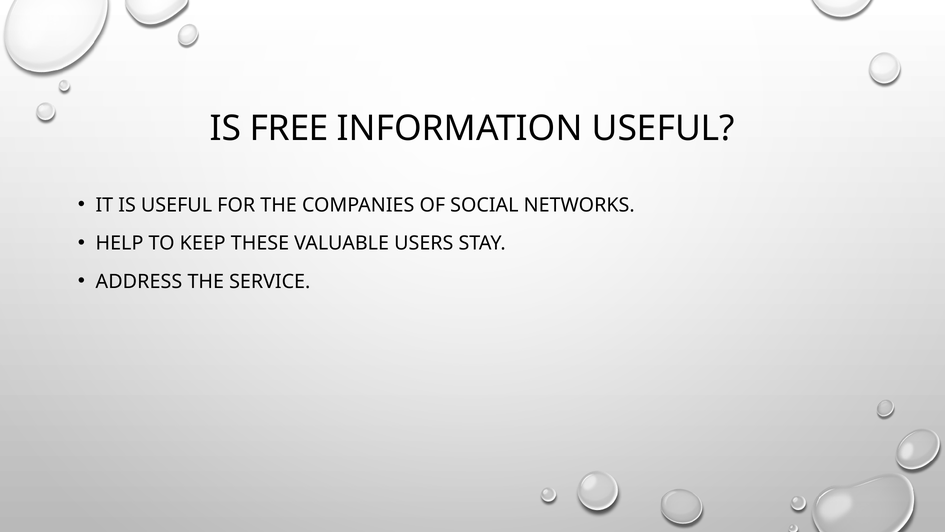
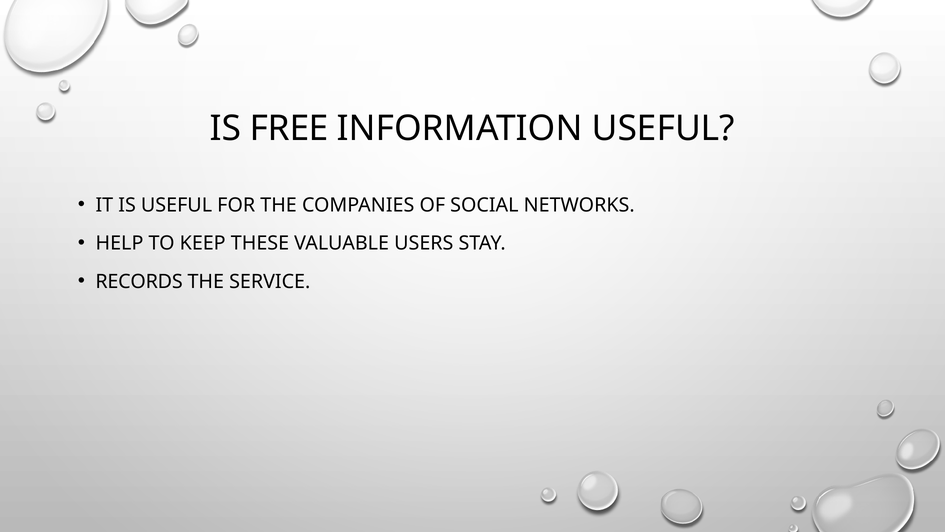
ADDRESS: ADDRESS -> RECORDS (139, 281)
